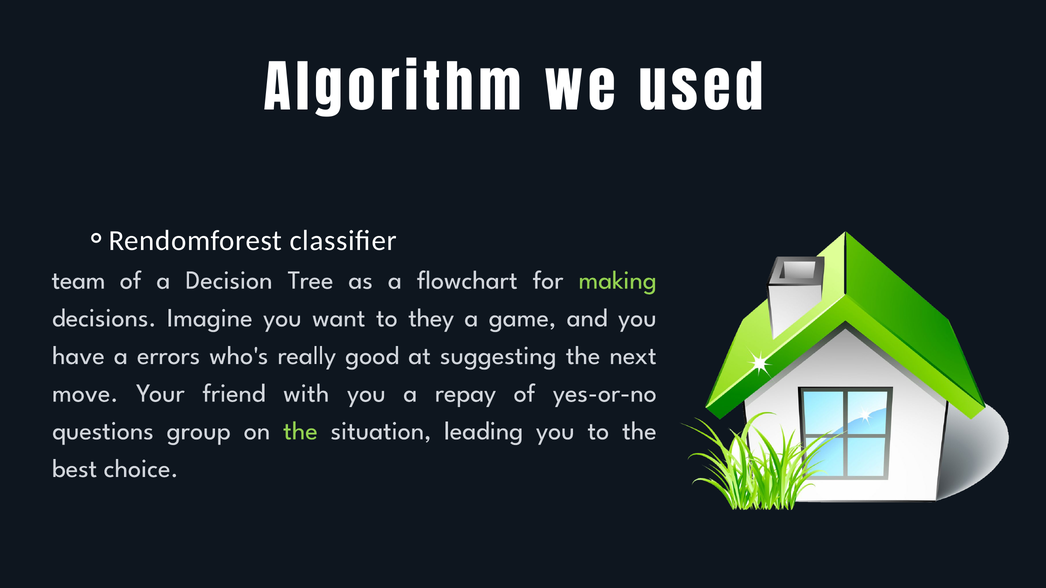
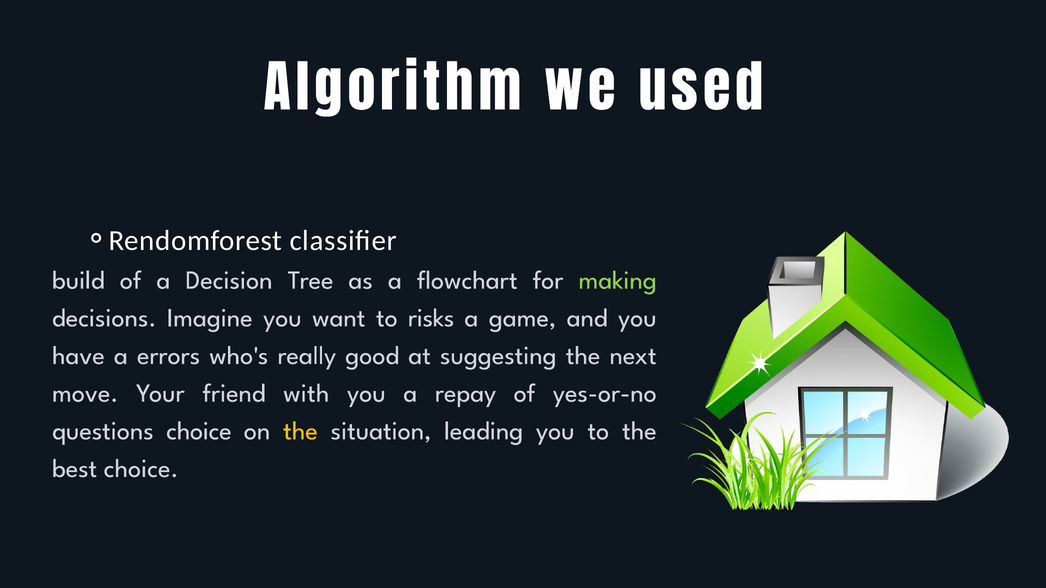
team: team -> build (78, 280)
they: they -> risks (431, 318)
questions group: group -> choice (199, 431)
the colour: light green -> yellow (300, 431)
